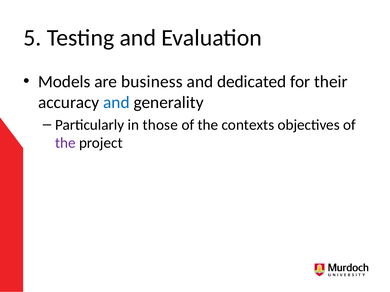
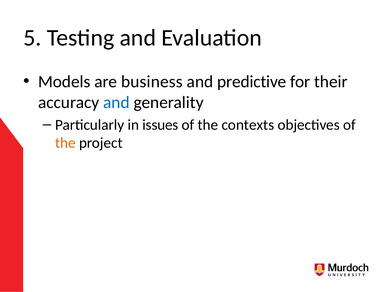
dedicated: dedicated -> predictive (252, 82)
those: those -> issues (160, 125)
the colour: purple -> orange (65, 143)
